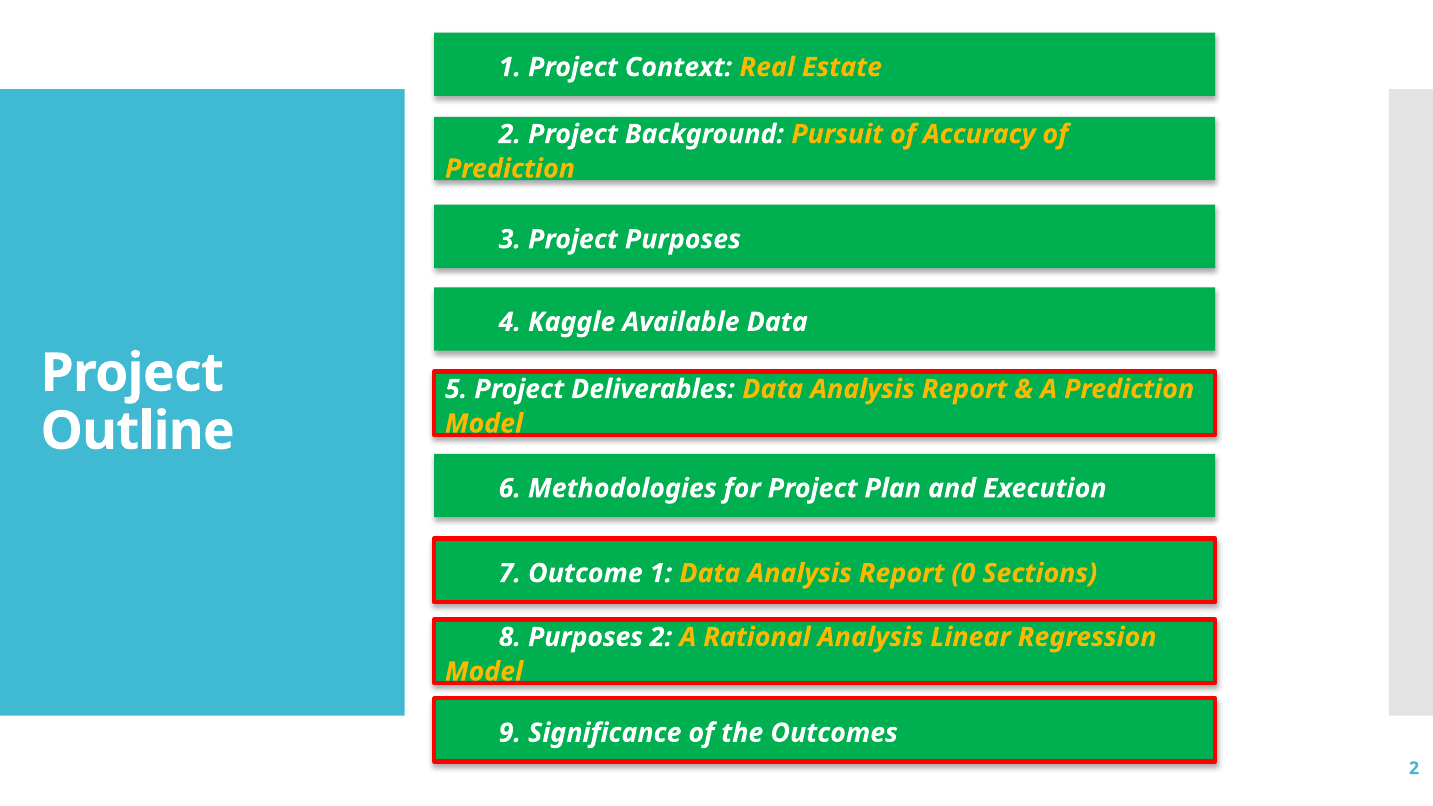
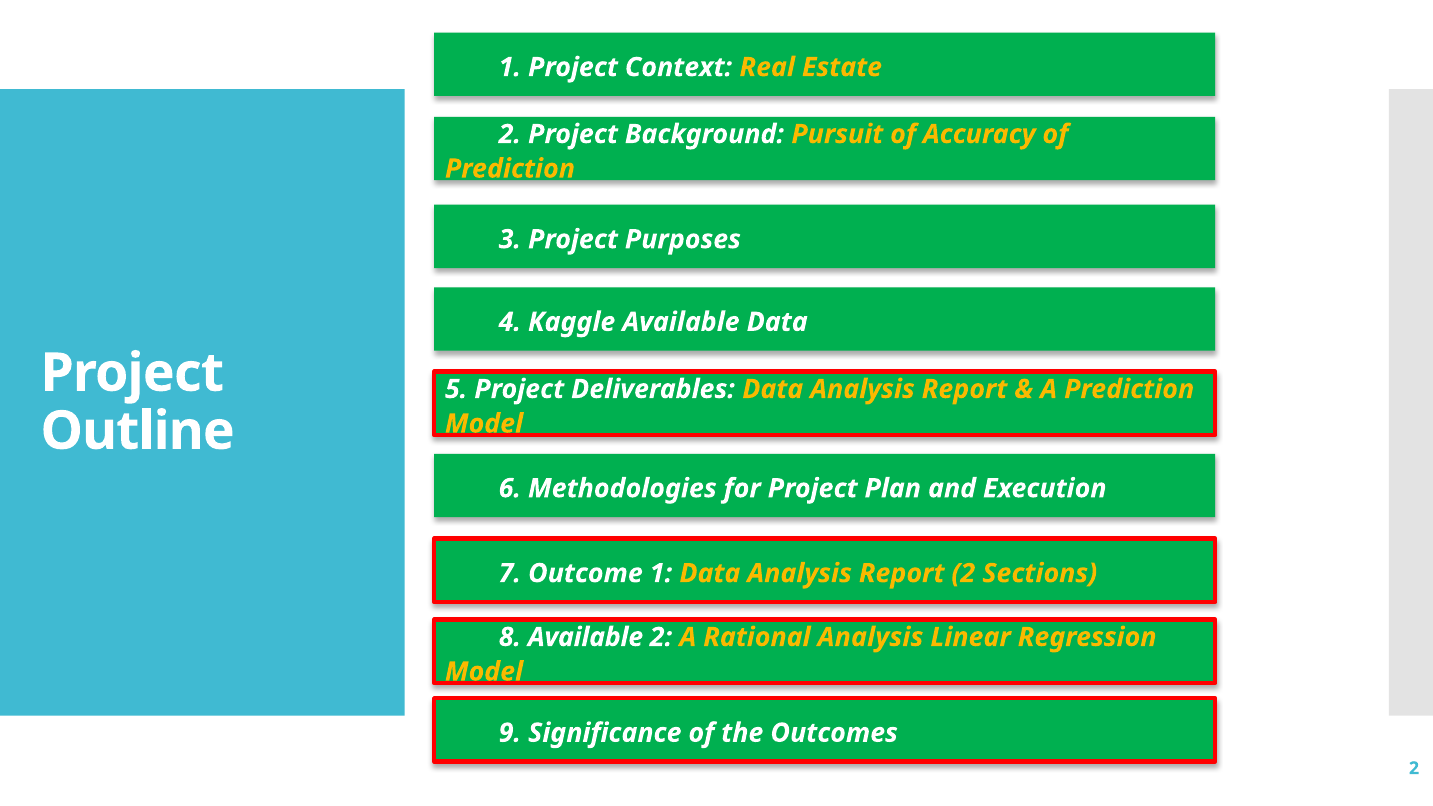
Report 0: 0 -> 2 (963, 573)
8 Purposes: Purposes -> Available (586, 637)
